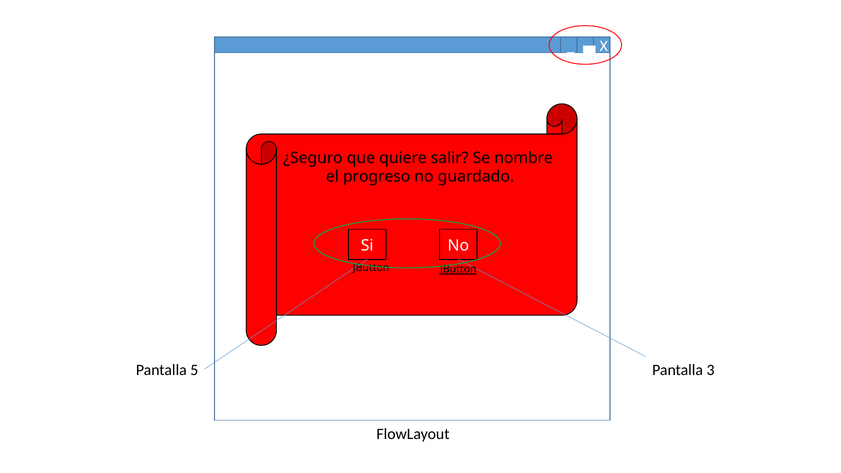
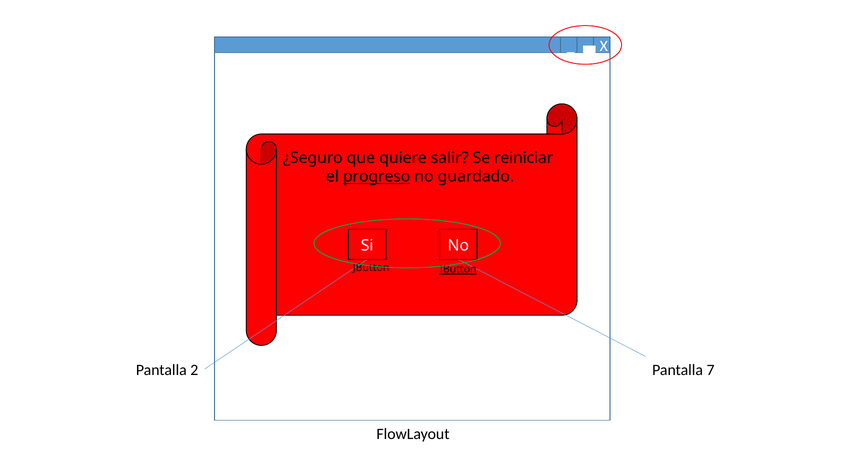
nombre: nombre -> reiniciar (524, 158)
progreso underline: none -> present (377, 177)
5: 5 -> 2 (194, 370)
3: 3 -> 7 (711, 370)
